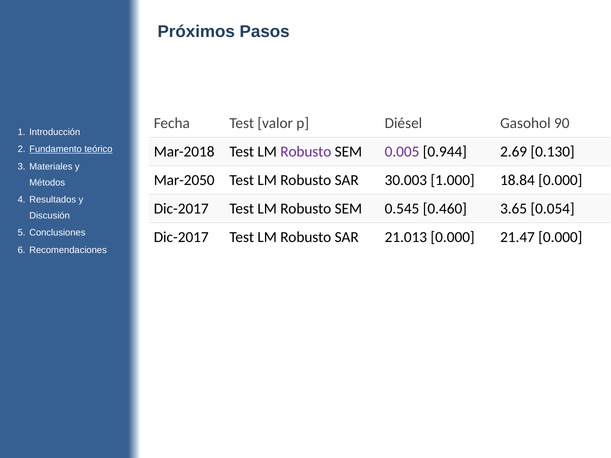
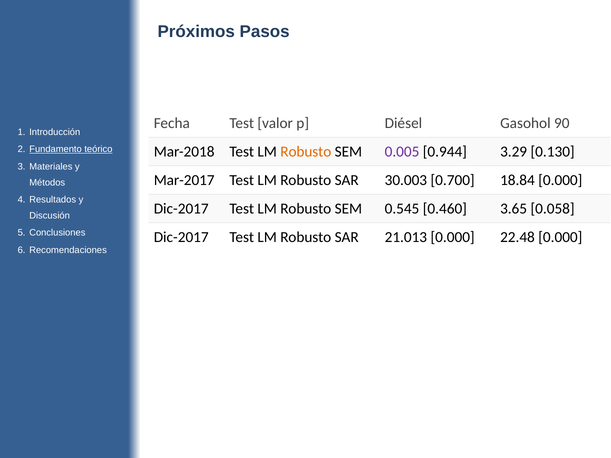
Robusto colour: purple -> orange (306, 152)
2.69: 2.69 -> 3.29 (514, 152)
Mar-2050: Mar-2050 -> Mar-2017 (184, 180)
1.000: 1.000 -> 0.700 (453, 180)
0.054: 0.054 -> 0.058 (553, 209)
21.47: 21.47 -> 22.48 (517, 237)
